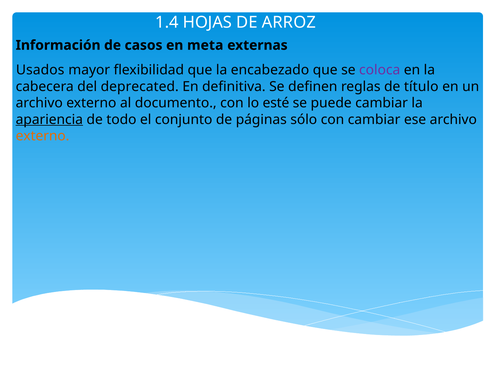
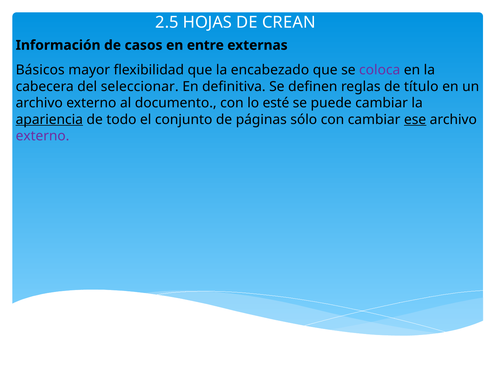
1.4: 1.4 -> 2.5 (167, 22)
ARROZ: ARROZ -> CREAN (289, 22)
meta: meta -> entre (205, 45)
Usados: Usados -> Básicos (40, 70)
deprecated: deprecated -> seleccionar (140, 87)
ese underline: none -> present (415, 120)
externo colour: orange -> purple (43, 136)
